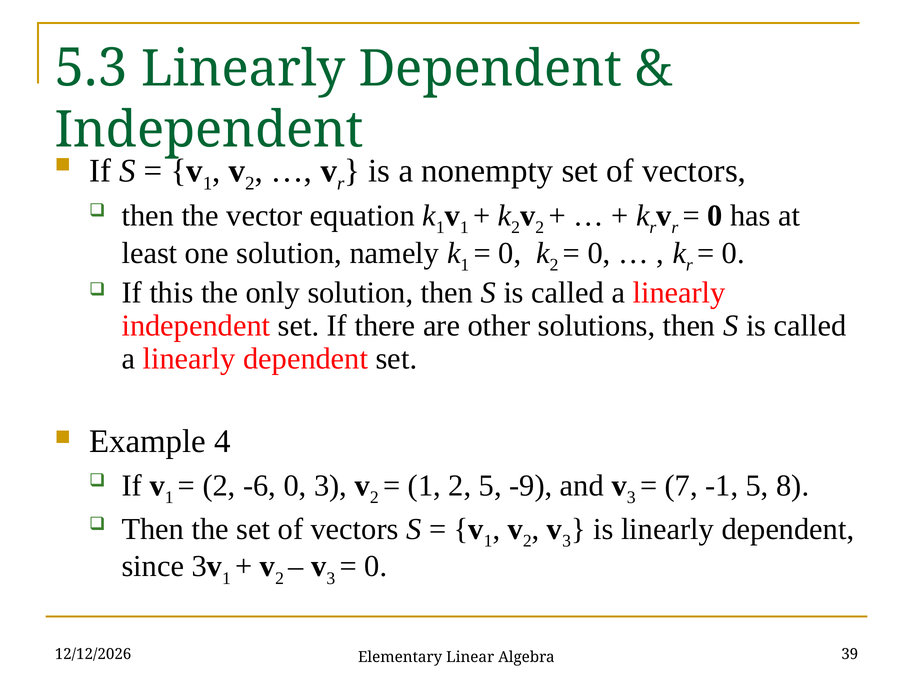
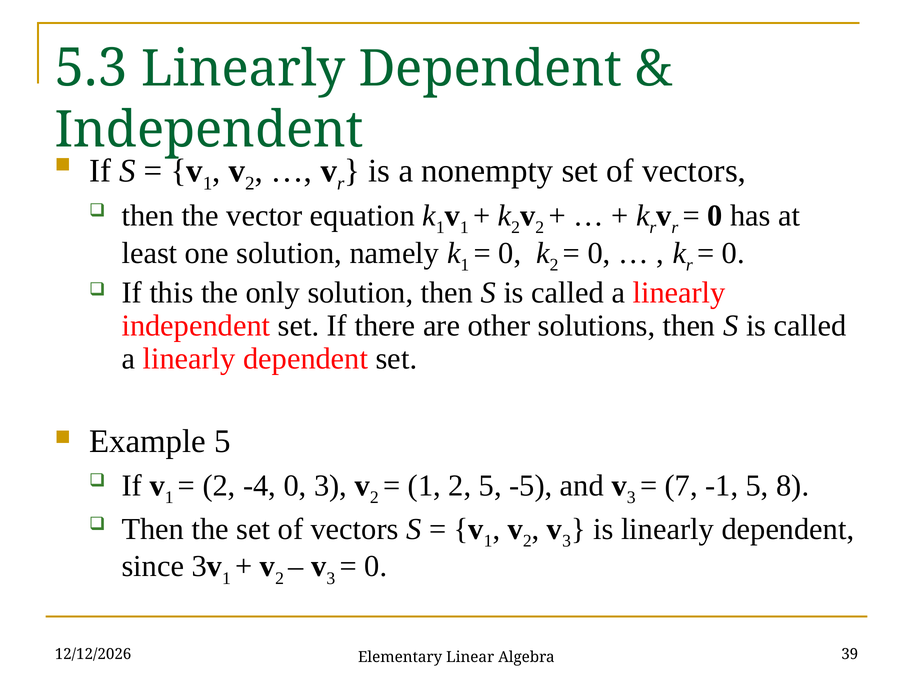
Example 4: 4 -> 5 (223, 441)
-6: -6 -> -4 (260, 485)
-9: -9 -> -5 (531, 485)
